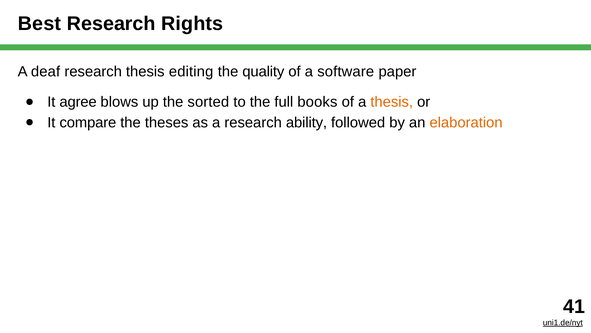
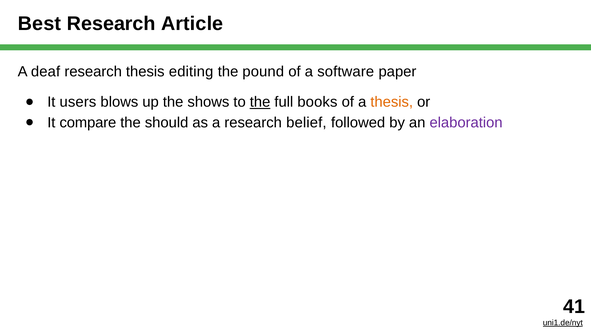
Rights: Rights -> Article (192, 24)
quality: quality -> pound (263, 72)
agree: agree -> users (78, 102)
sorted: sorted -> shows (208, 102)
the underline: none -> present (260, 102)
theses: theses -> should (167, 122)
ability: ability -> belief (306, 122)
elaboration colour: orange -> purple (466, 122)
